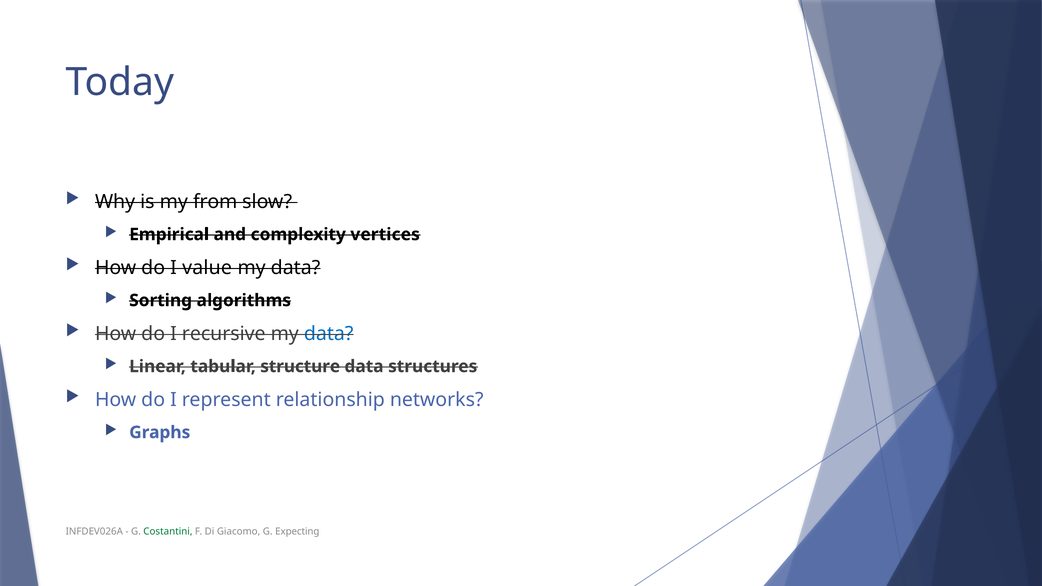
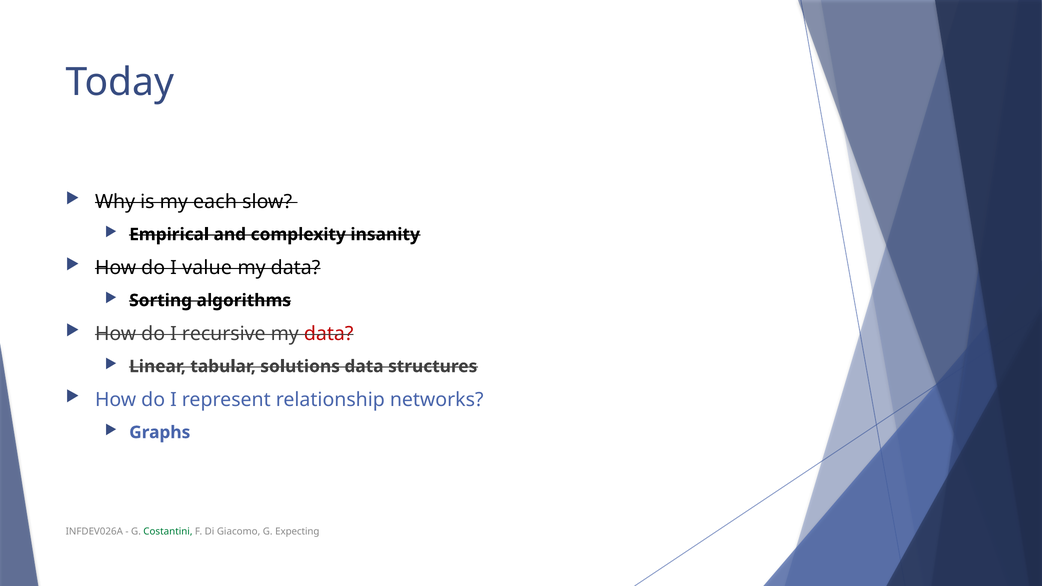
from: from -> each (215, 202)
vertices: vertices -> insanity (385, 235)
data colour: blue -> red (329, 334)
structure: structure -> solutions (300, 366)
